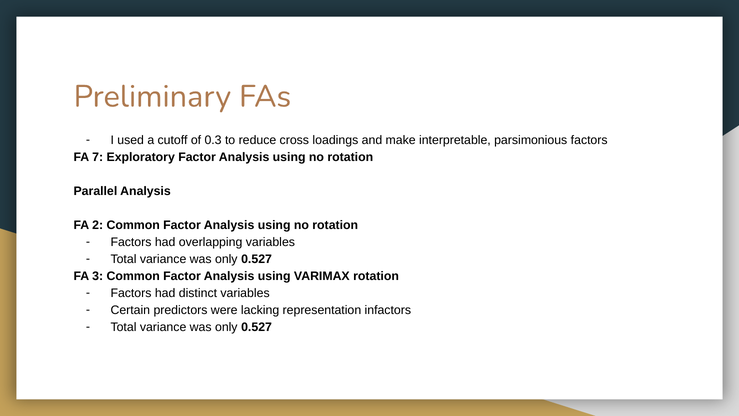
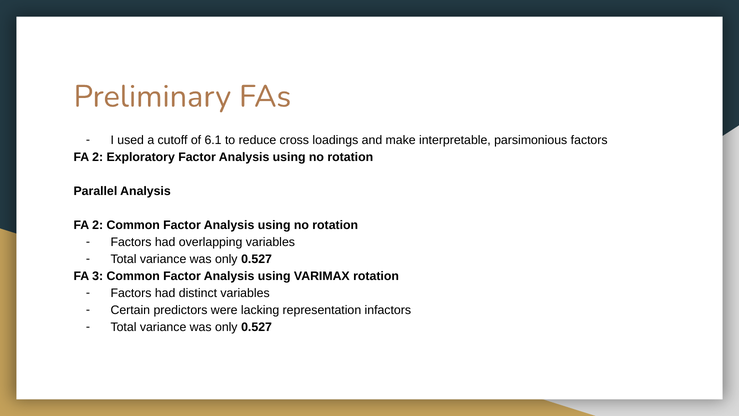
0.3: 0.3 -> 6.1 (213, 140)
7: 7 -> 2 (98, 157)
